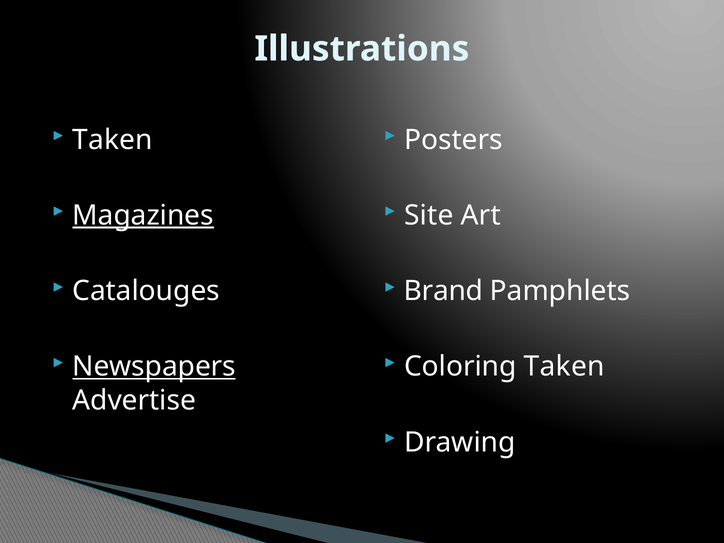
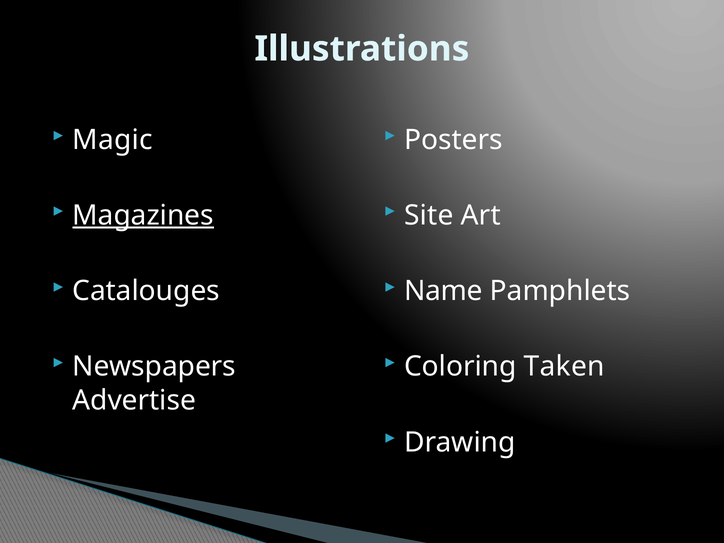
Taken: Taken -> Magic (113, 140)
Brand: Brand -> Name (443, 291)
Newspapers underline: present -> none (154, 367)
